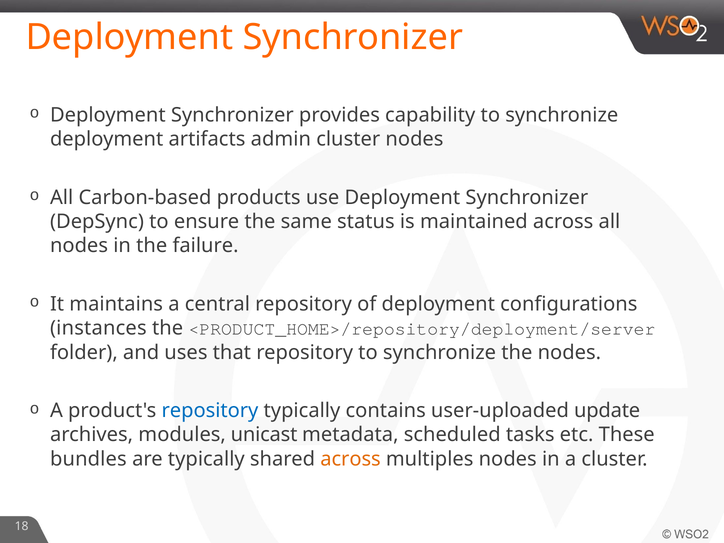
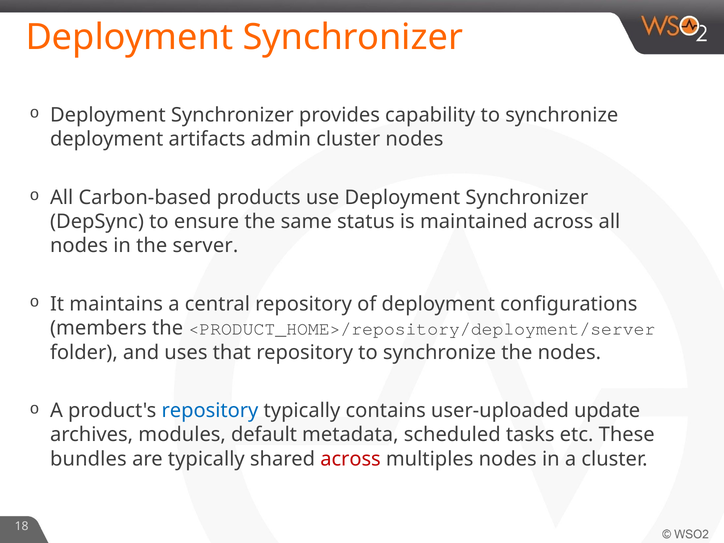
failure: failure -> server (205, 246)
instances: instances -> members (98, 328)
unicast: unicast -> default (264, 435)
across colour: orange -> red (351, 459)
